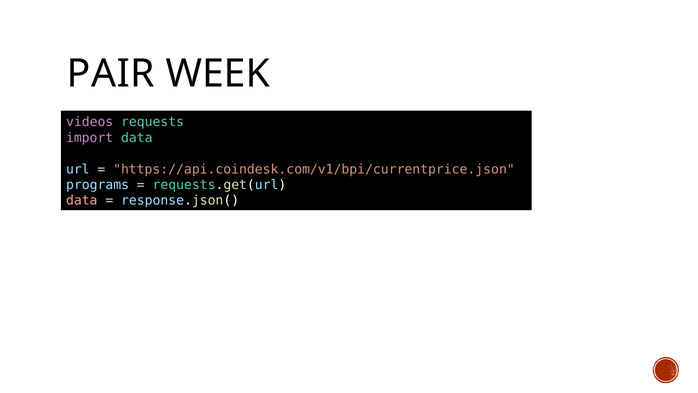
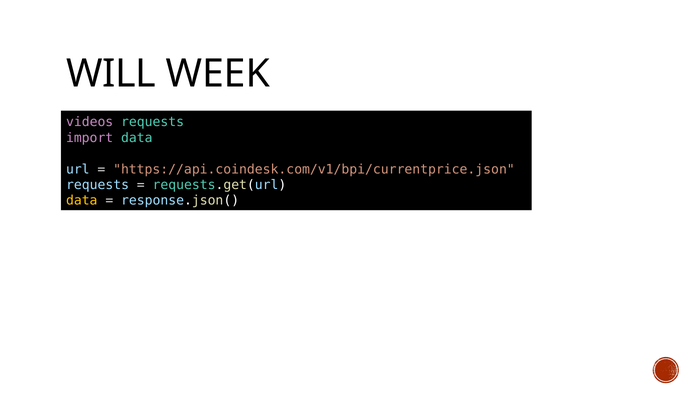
PAIR: PAIR -> WILL (111, 74)
programs: programs -> requests (98, 185)
data colour: pink -> yellow (82, 200)
